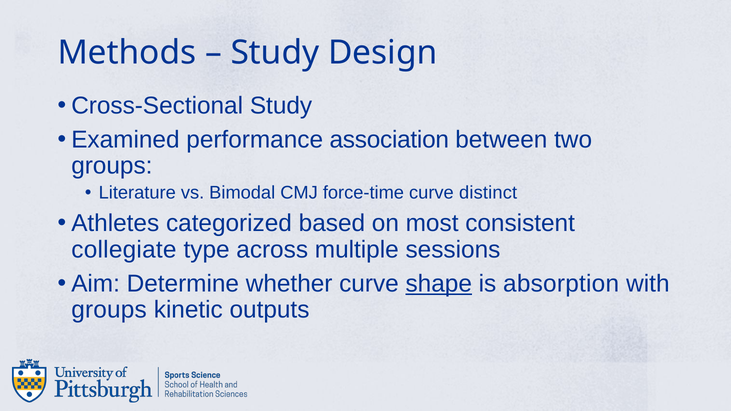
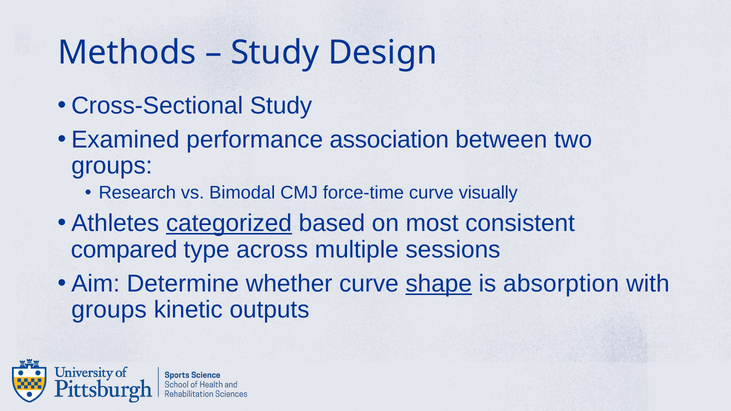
Literature: Literature -> Research (137, 193)
distinct: distinct -> visually (488, 193)
categorized underline: none -> present (229, 223)
collegiate: collegiate -> compared (124, 250)
